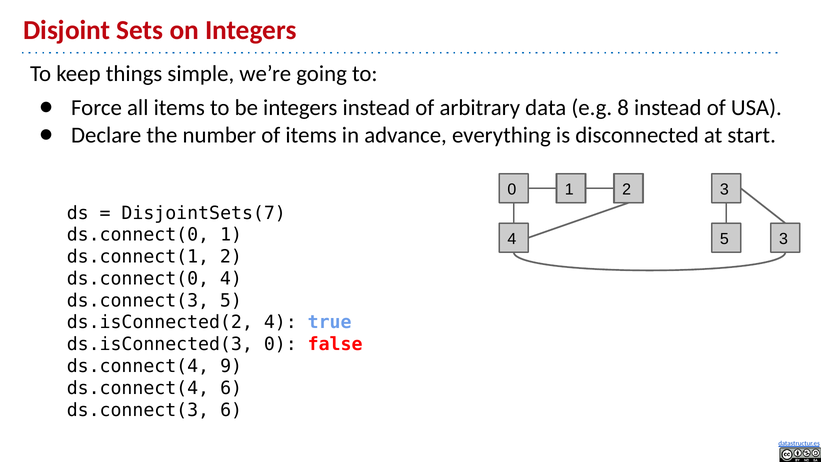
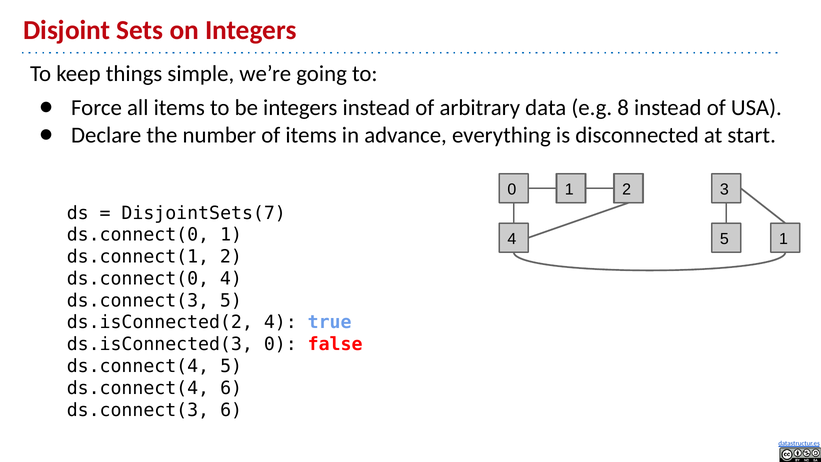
5 3: 3 -> 1 (783, 239)
ds.connect(4 9: 9 -> 5 (231, 366)
